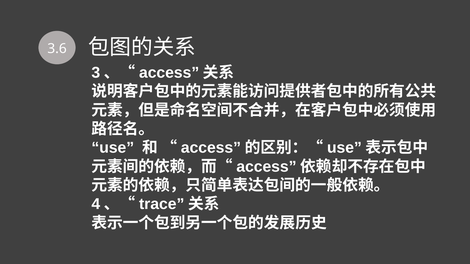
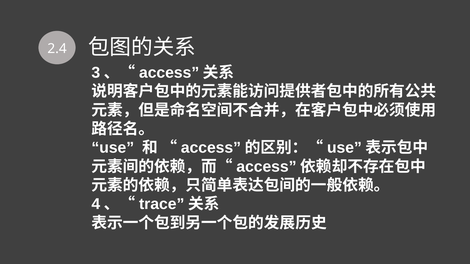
3.6: 3.6 -> 2.4 (57, 49)
